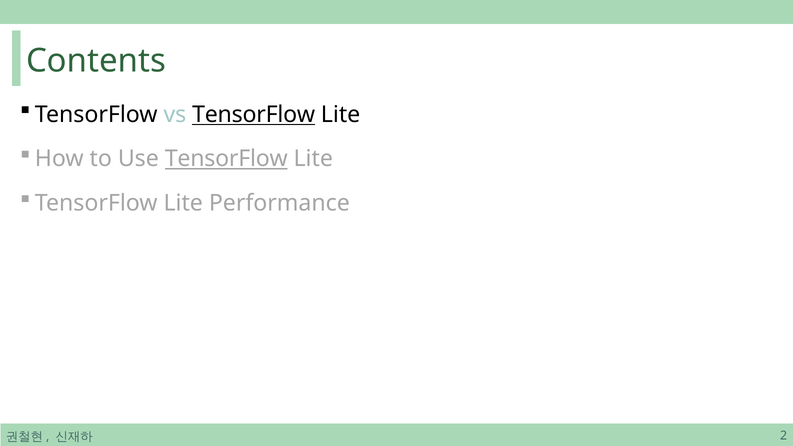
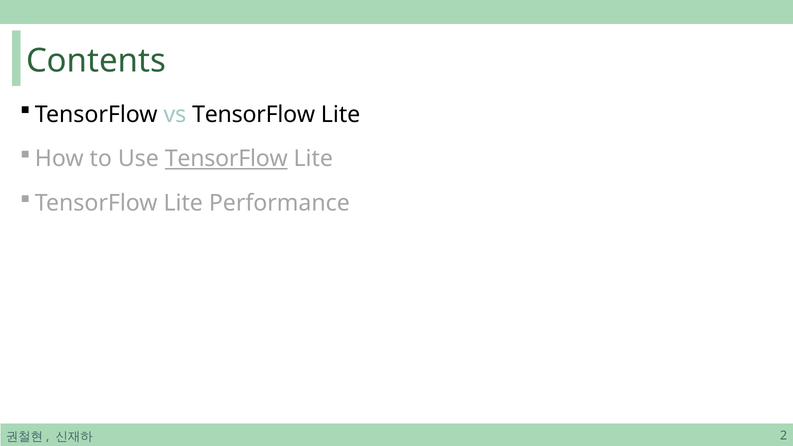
TensorFlow underline: present -> none (254, 115)
